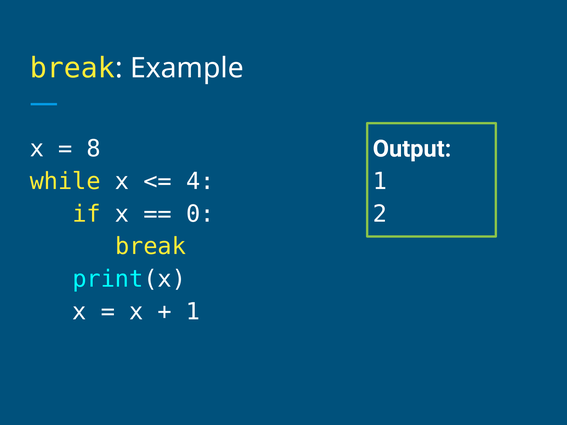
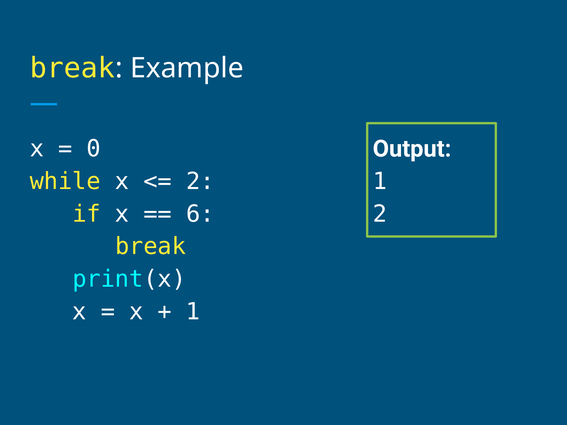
8: 8 -> 0 (94, 149)
4: 4 -> 2 (200, 182)
0: 0 -> 6 (200, 214)
